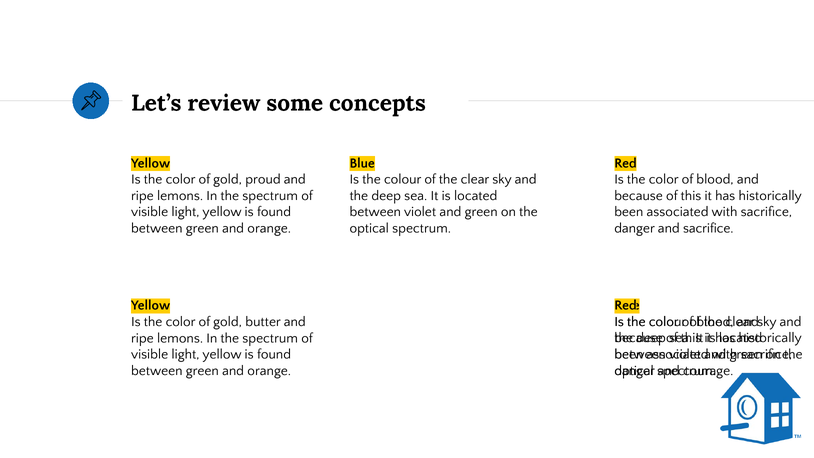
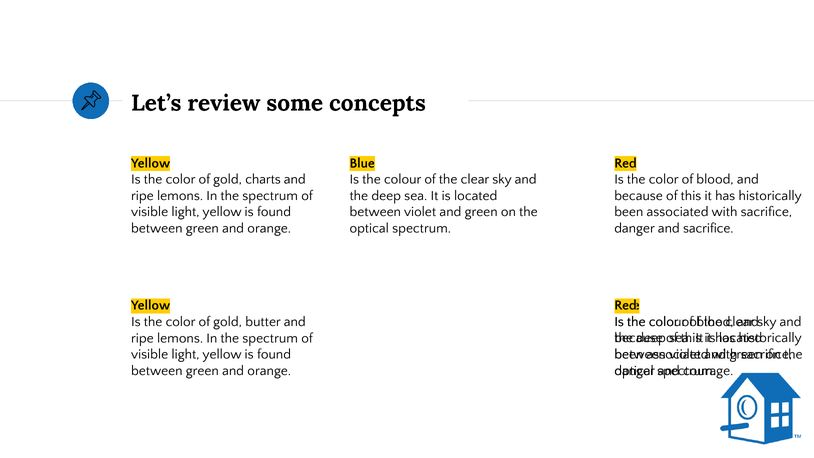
proud: proud -> charts (263, 179)
